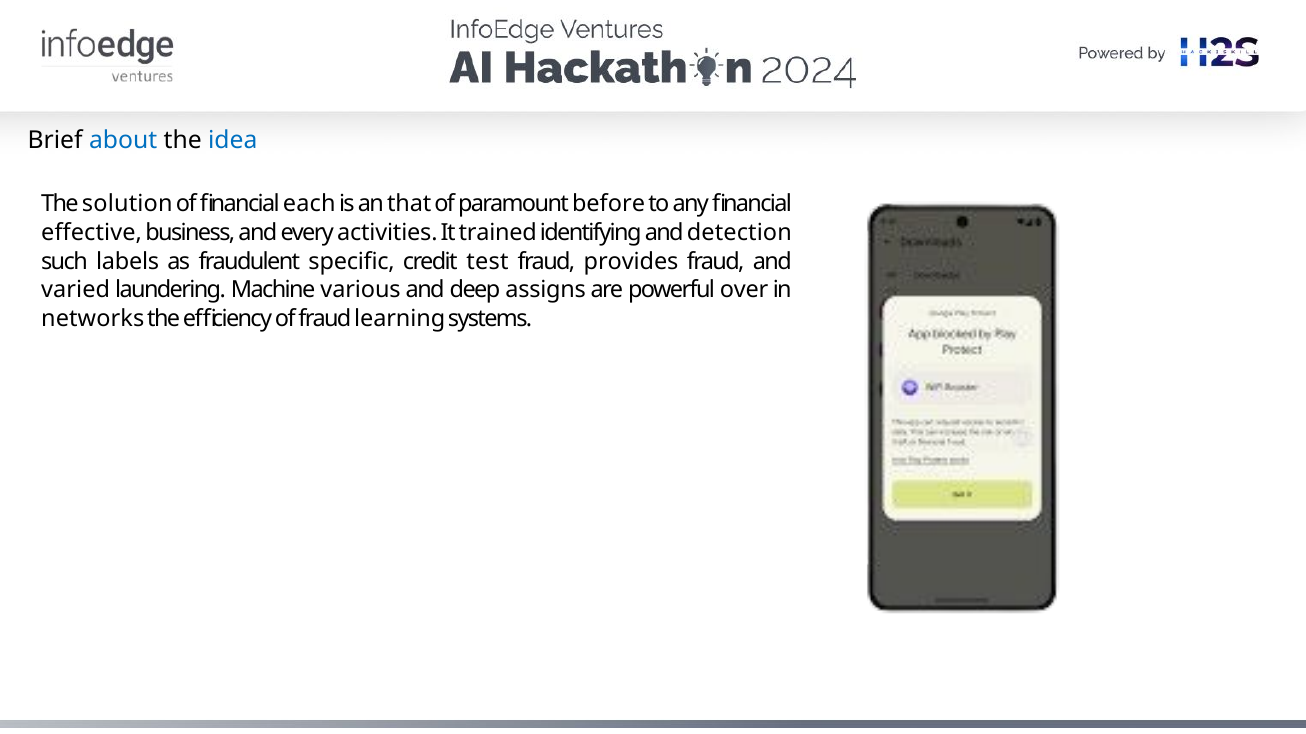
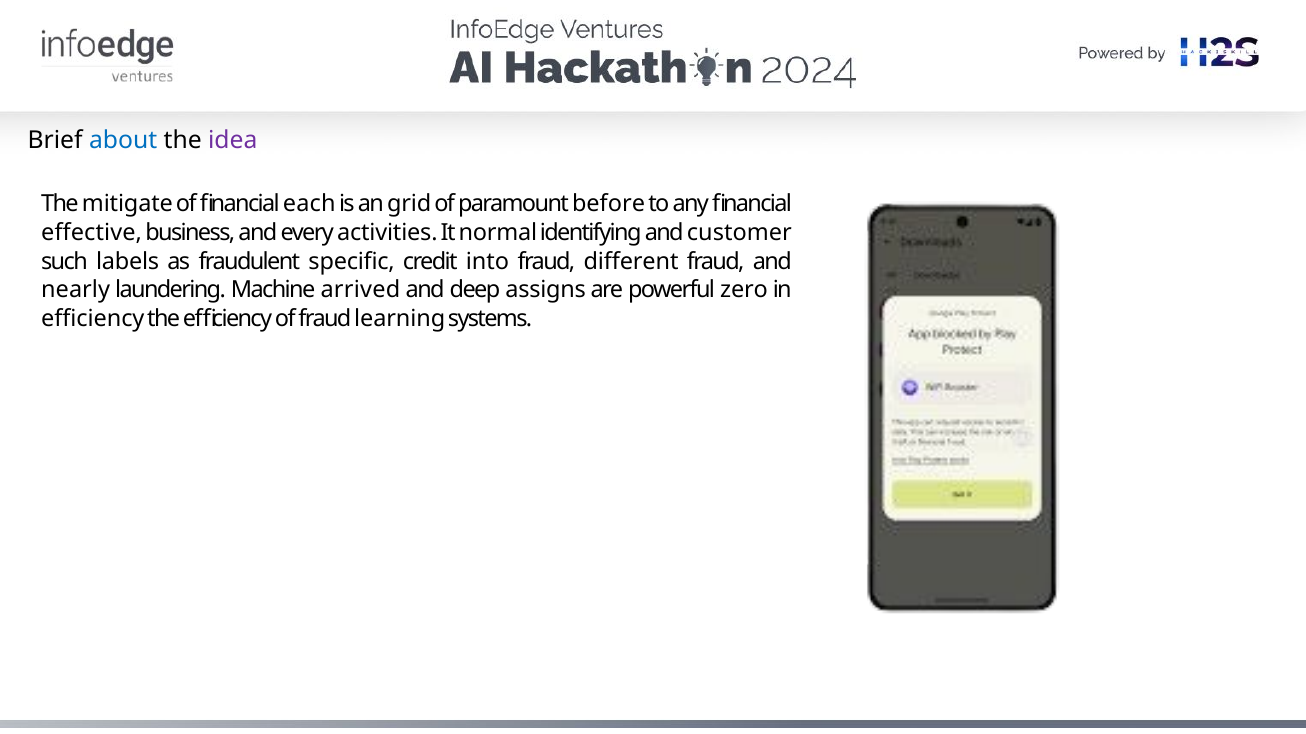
idea colour: blue -> purple (233, 141)
solution: solution -> mitigate (127, 204)
that: that -> grid (409, 204)
trained: trained -> normal (498, 233)
detection: detection -> customer (739, 233)
test: test -> into (488, 262)
provides: provides -> different (631, 262)
varied: varied -> nearly (76, 290)
various: various -> arrived (360, 290)
over: over -> zero (744, 290)
networks: networks -> efficiency (93, 319)
